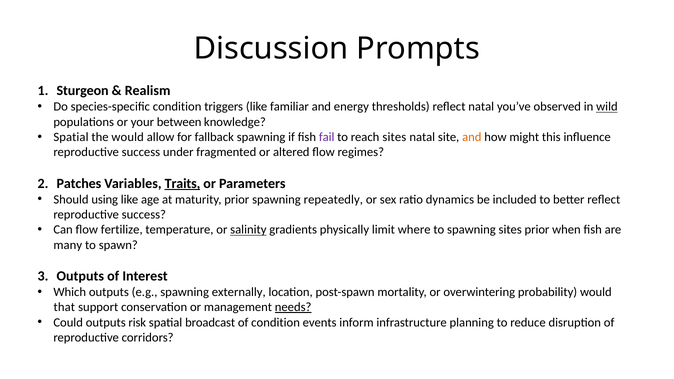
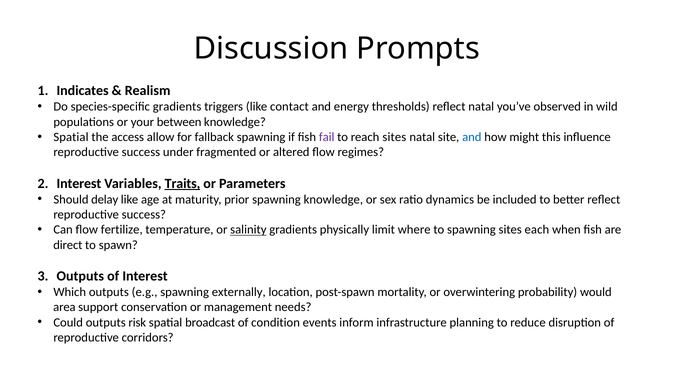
Sturgeon: Sturgeon -> Indicates (83, 91)
species-specific condition: condition -> gradients (177, 107)
familiar: familiar -> contact (289, 107)
wild underline: present -> none (607, 107)
the would: would -> access (128, 137)
and colour: orange -> blue (472, 137)
Patches: Patches -> Interest (79, 184)
using: using -> delay (105, 199)
spawning repeatedly: repeatedly -> knowledge (333, 199)
sites prior: prior -> each (537, 230)
many: many -> direct (68, 245)
that: that -> area (64, 307)
needs underline: present -> none (293, 307)
